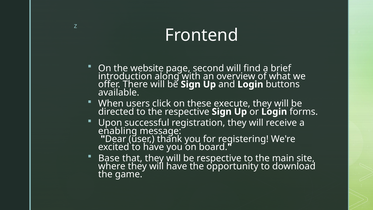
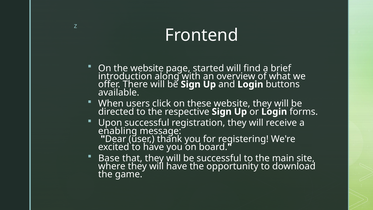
second: second -> started (208, 68)
these execute: execute -> website (232, 104)
be respective: respective -> successful (219, 158)
